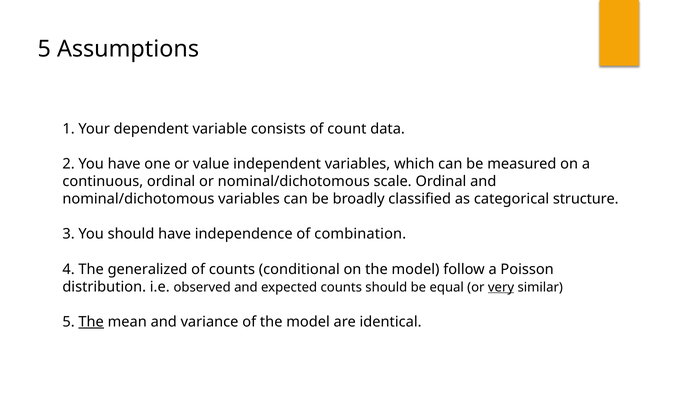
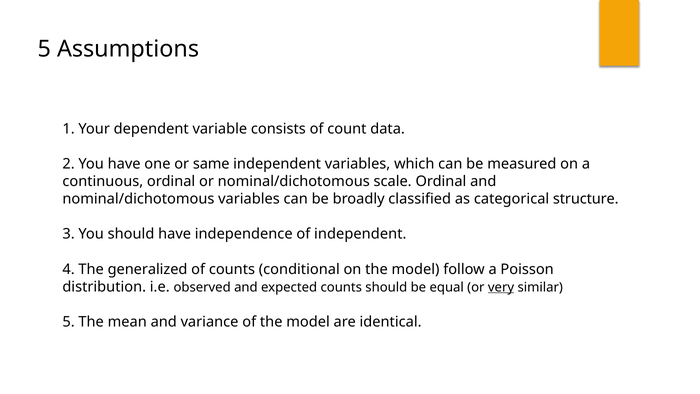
value: value -> same (211, 164)
of combination: combination -> independent (360, 234)
The underline: present -> none (91, 322)
